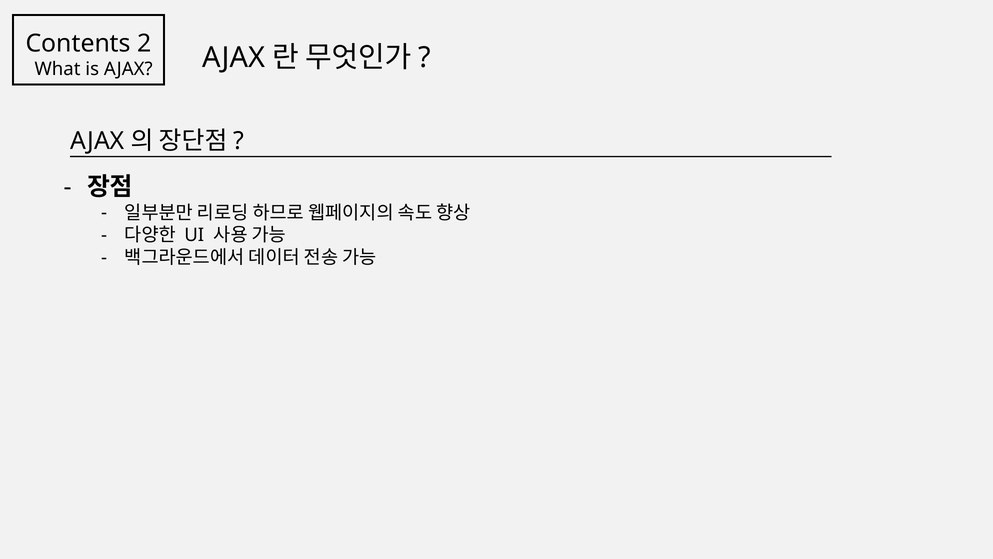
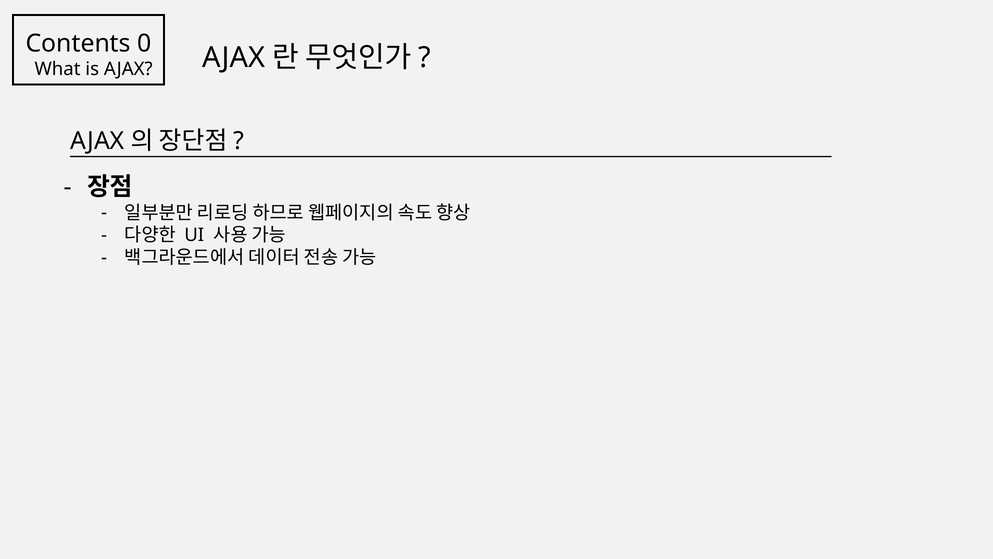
2: 2 -> 0 (144, 43)
